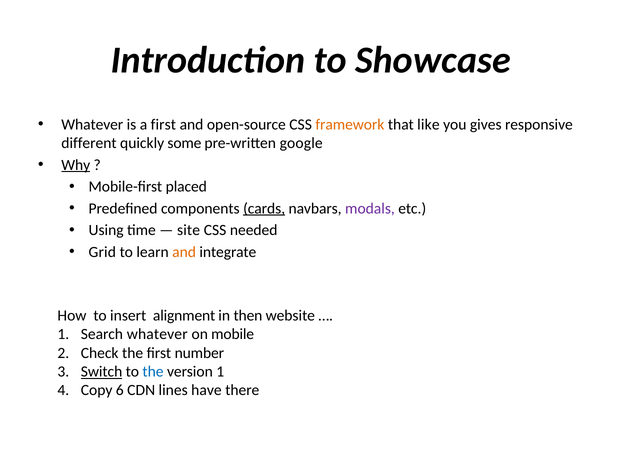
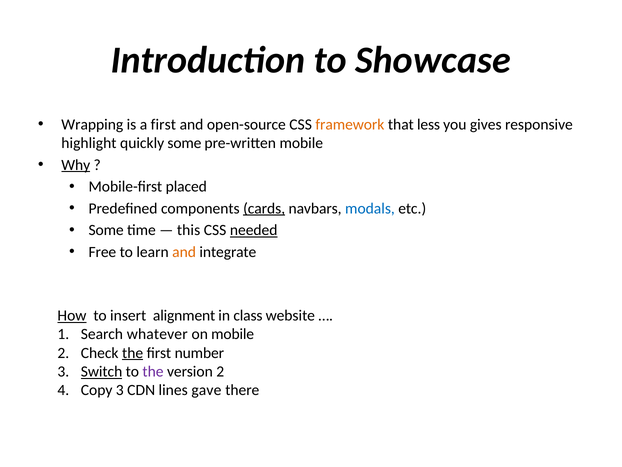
Whatever: Whatever -> Wrapping (92, 124)
like: like -> less (429, 124)
different: different -> highlight (89, 143)
pre-written google: google -> mobile (301, 143)
modals colour: purple -> blue (370, 208)
Using: Using -> Some (106, 230)
site: site -> this (189, 230)
needed underline: none -> present (254, 230)
Grid: Grid -> Free (102, 252)
How underline: none -> present (72, 315)
then: then -> class (248, 315)
the underline: none -> present (133, 353)
the colour: blue -> purple (153, 371)
version 1: 1 -> 2 (220, 371)
Copy 6: 6 -> 3 (120, 390)
have: have -> gave (206, 390)
